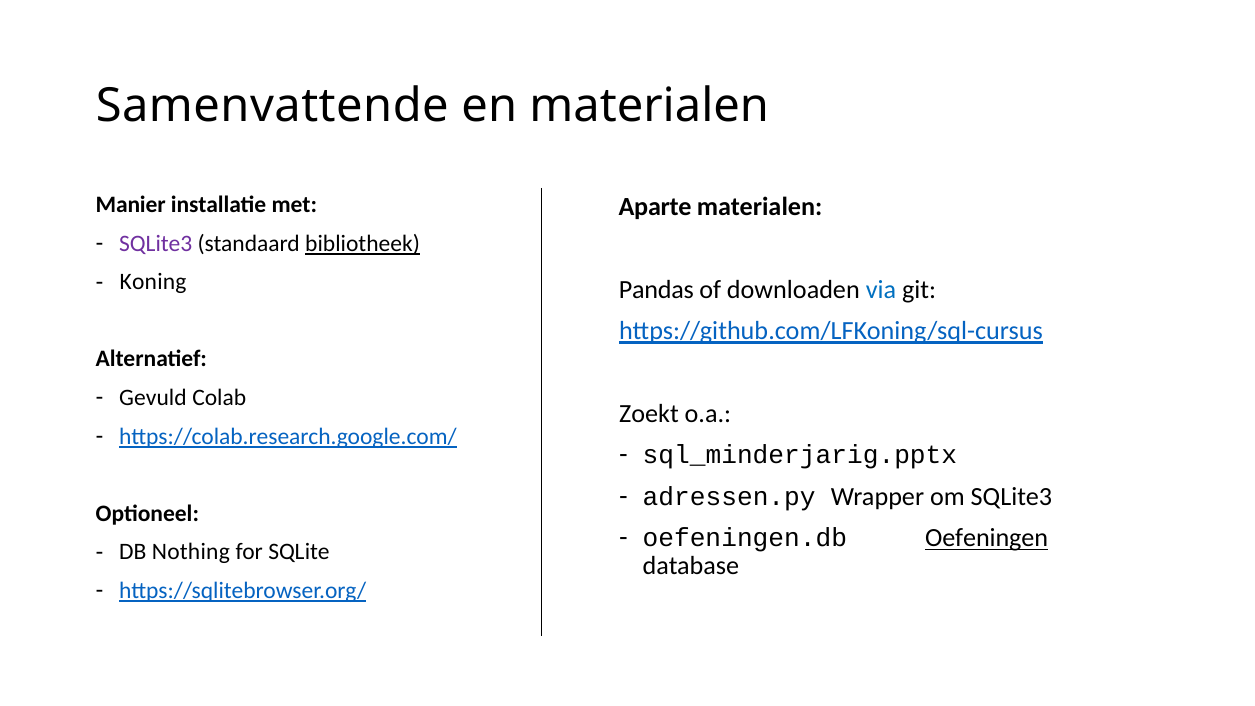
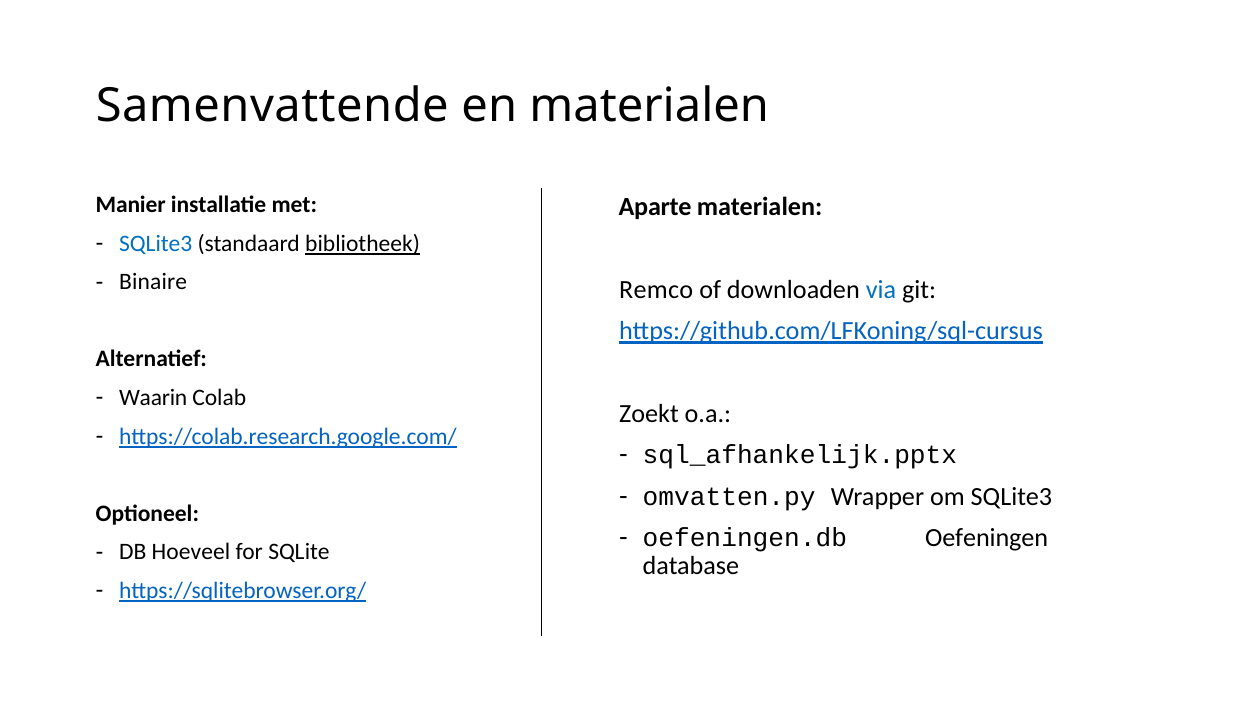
SQLite3 colour: purple -> blue (156, 244)
Koning: Koning -> Binaire (153, 282)
Pandas: Pandas -> Remco (656, 289)
Gevuld: Gevuld -> Waarin (153, 398)
sql_minderjarig.pptx: sql_minderjarig.pptx -> sql_afhankelijk.pptx (800, 455)
adressen.py: adressen.py -> omvatten.py (729, 497)
Oefeningen underline: present -> none (987, 538)
Nothing: Nothing -> Hoeveel (191, 552)
